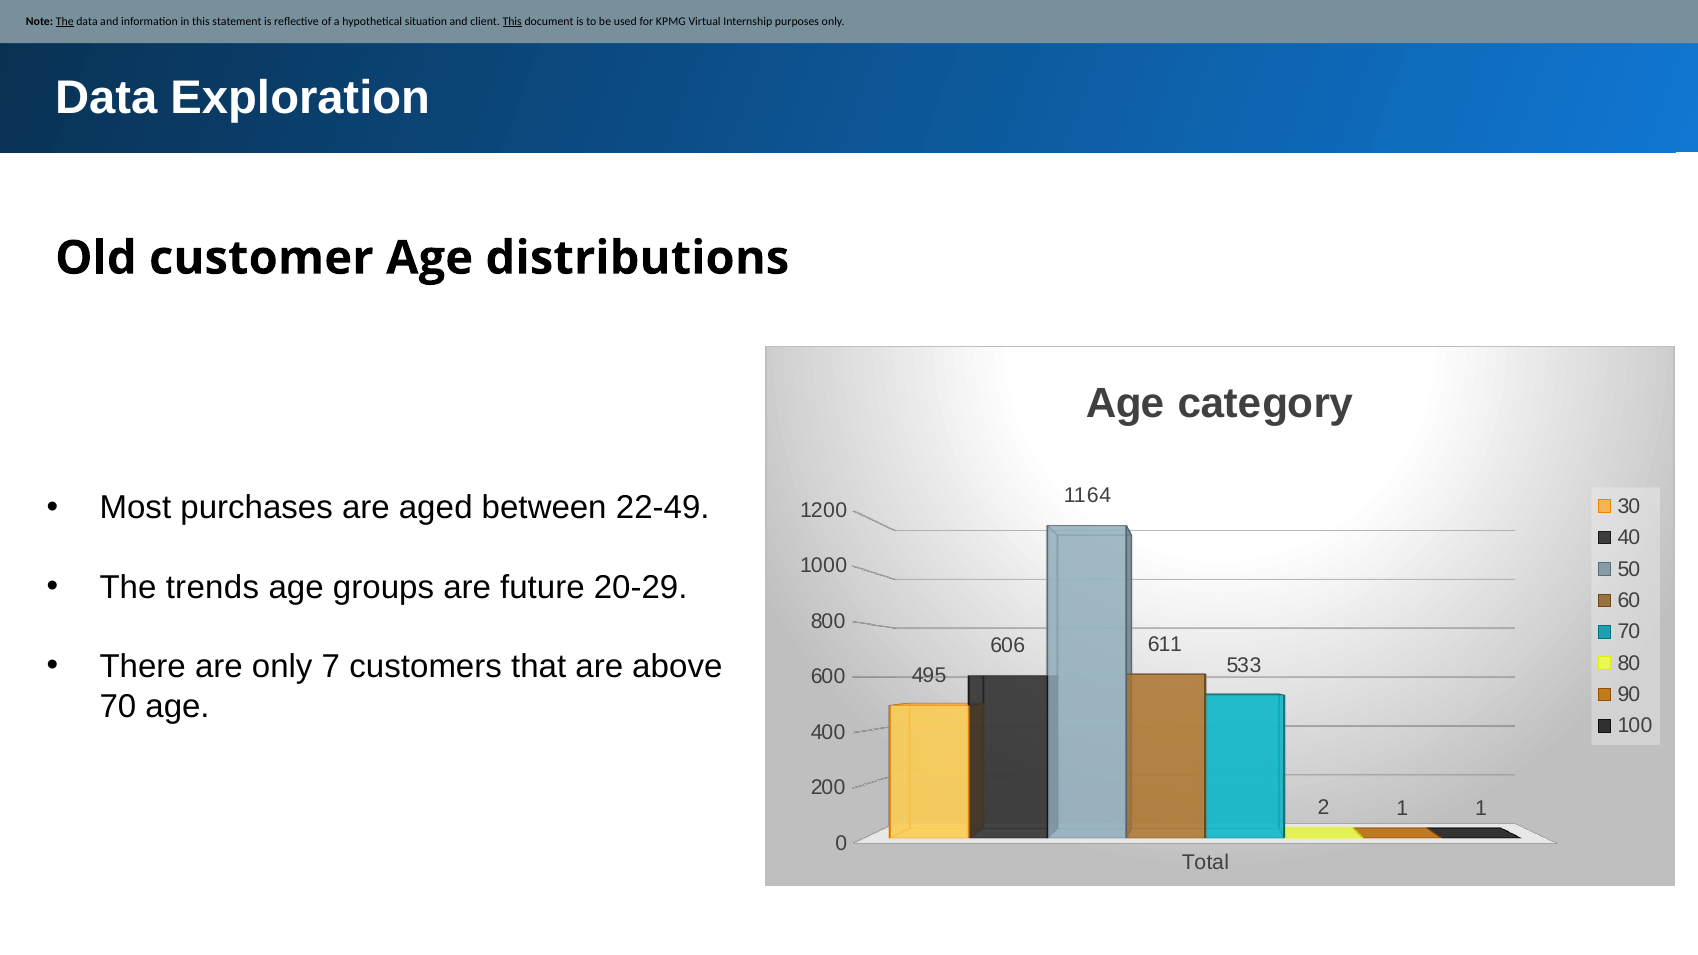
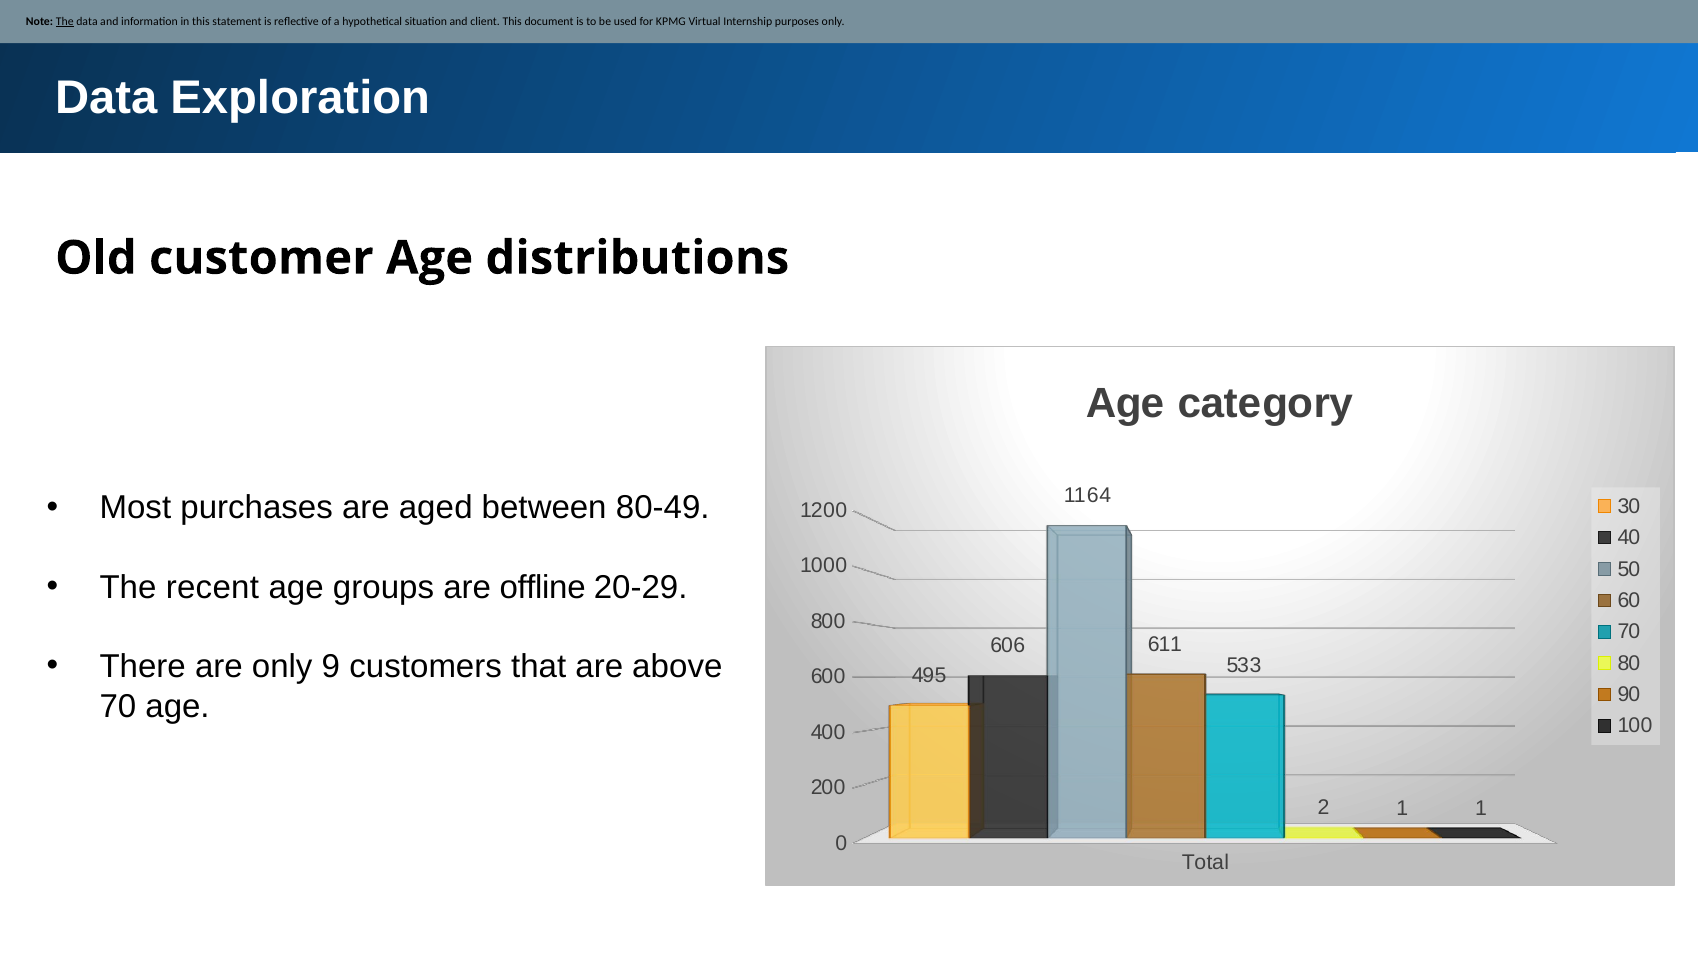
This underline: present -> none (512, 22)
22-49: 22-49 -> 80-49 (663, 508)
trends: trends -> recent (212, 587)
future: future -> offline (543, 587)
7: 7 -> 9 (331, 667)
